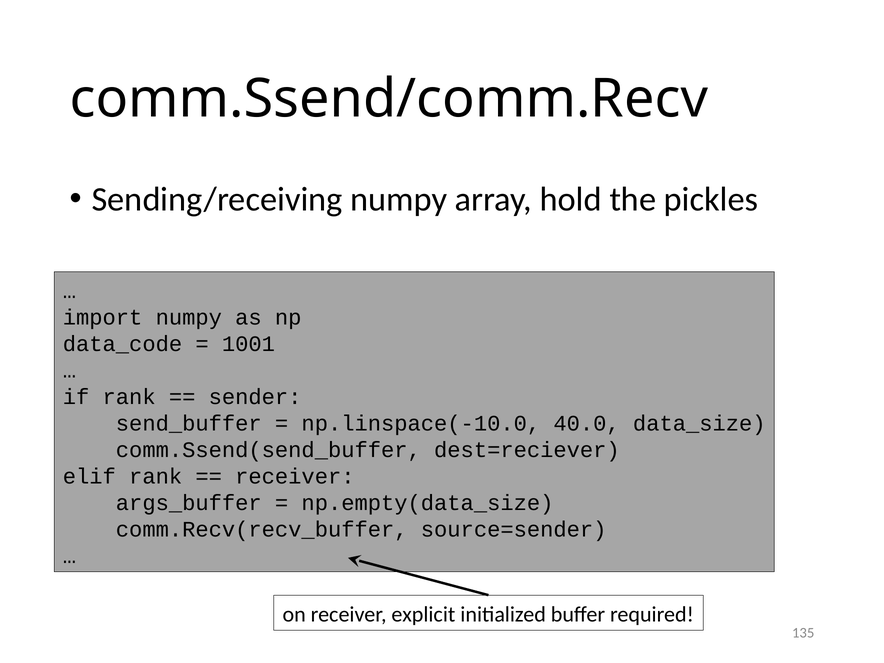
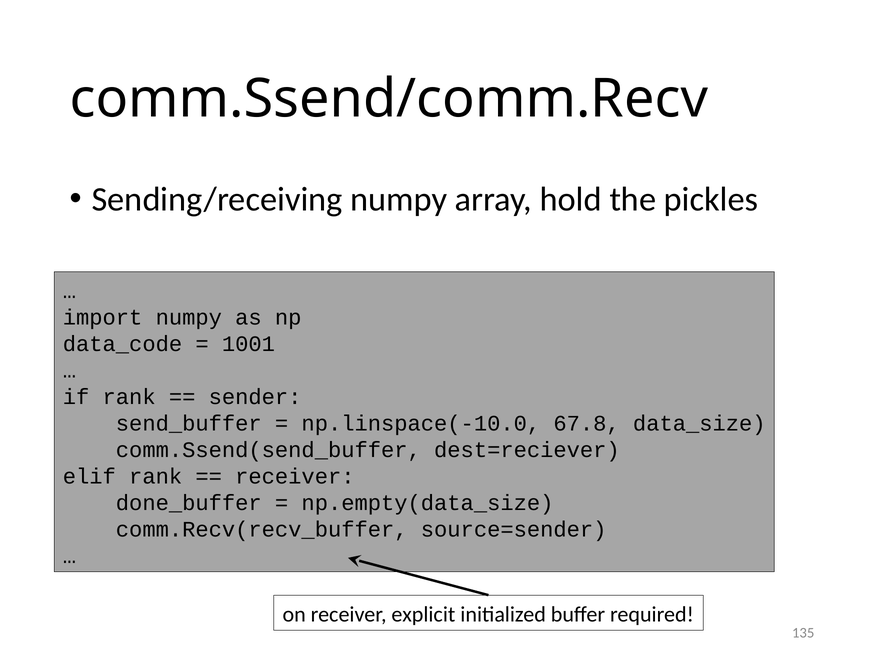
40.0: 40.0 -> 67.8 (587, 423)
args_buffer: args_buffer -> done_buffer (189, 503)
